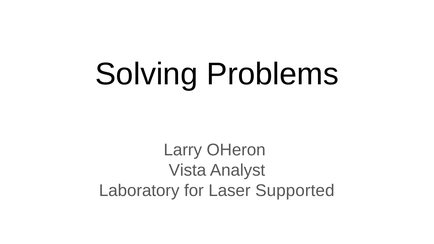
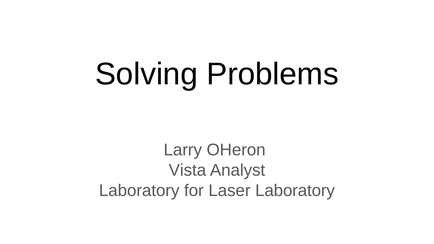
Laser Supported: Supported -> Laboratory (295, 191)
